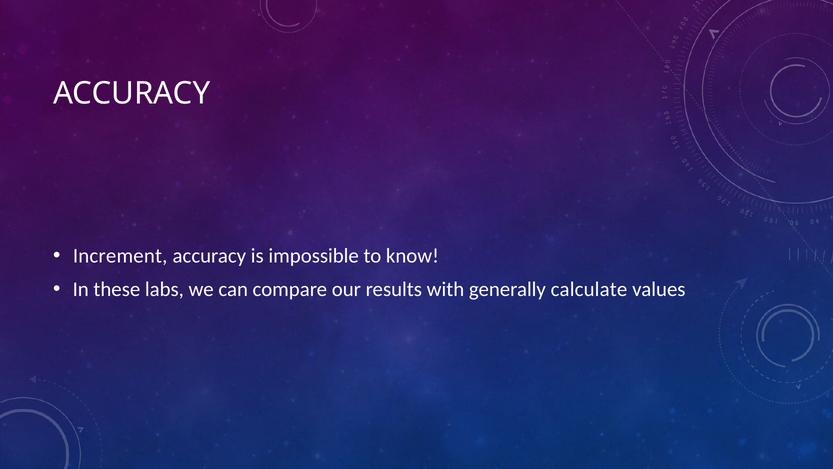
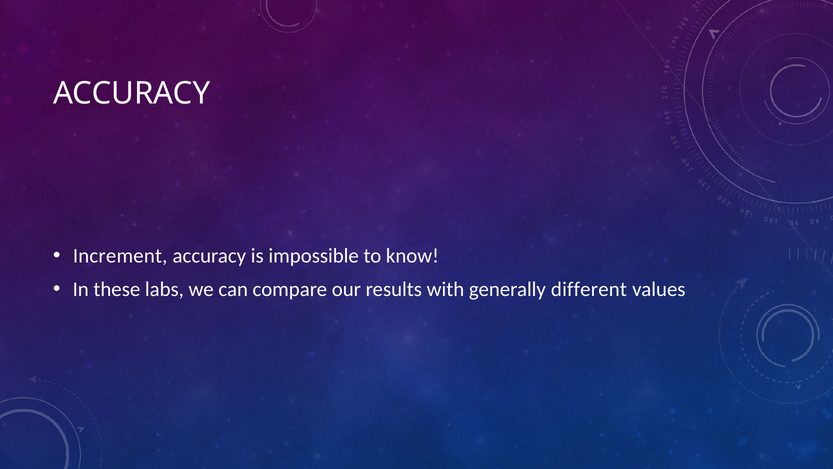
calculate: calculate -> different (589, 289)
